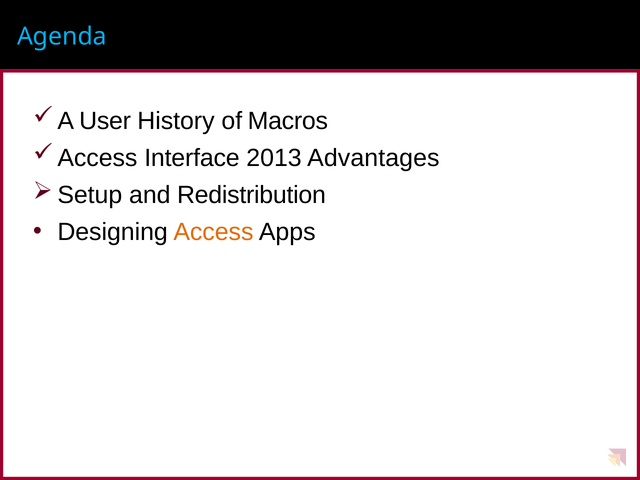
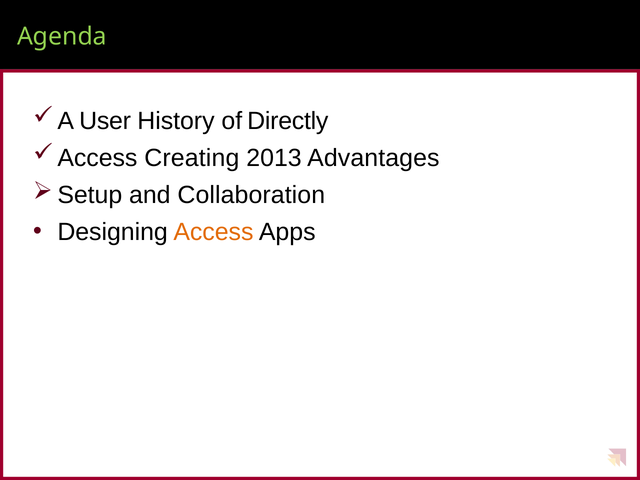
Agenda colour: light blue -> light green (62, 36)
Macros: Macros -> Directly (288, 121)
Interface: Interface -> Creating (192, 158)
Redistribution: Redistribution -> Collaboration (251, 195)
